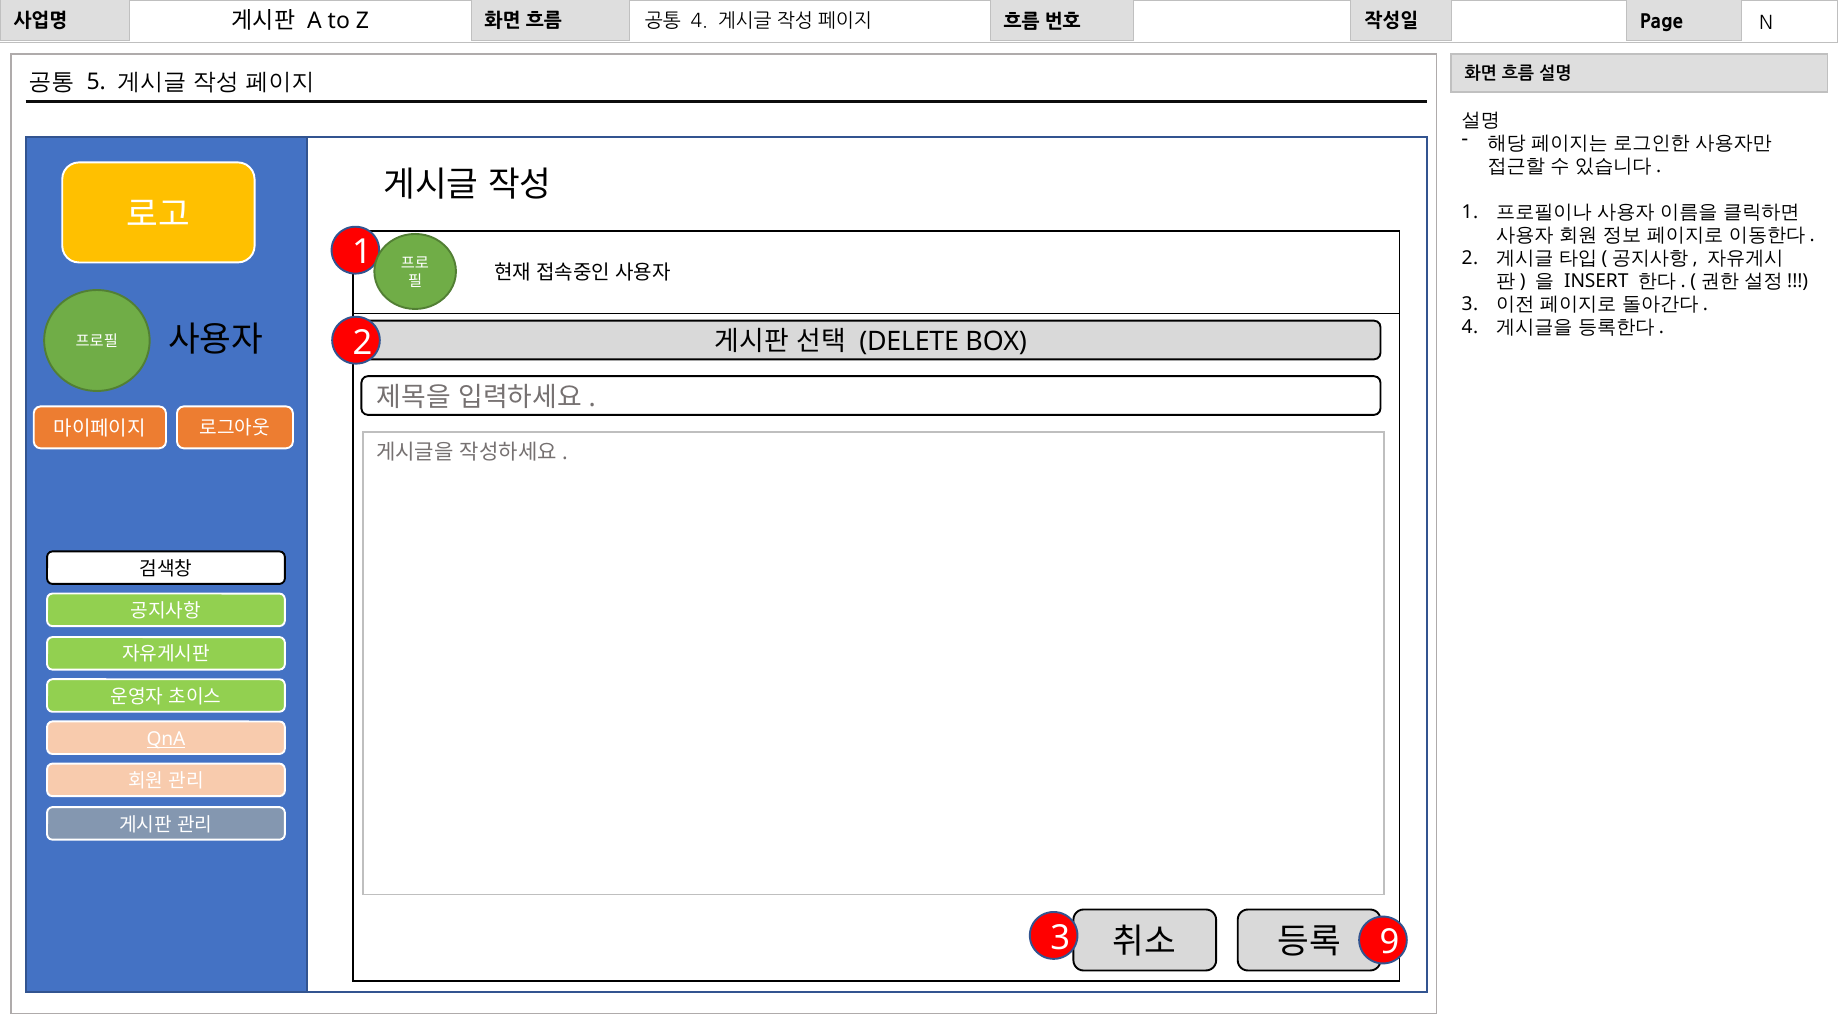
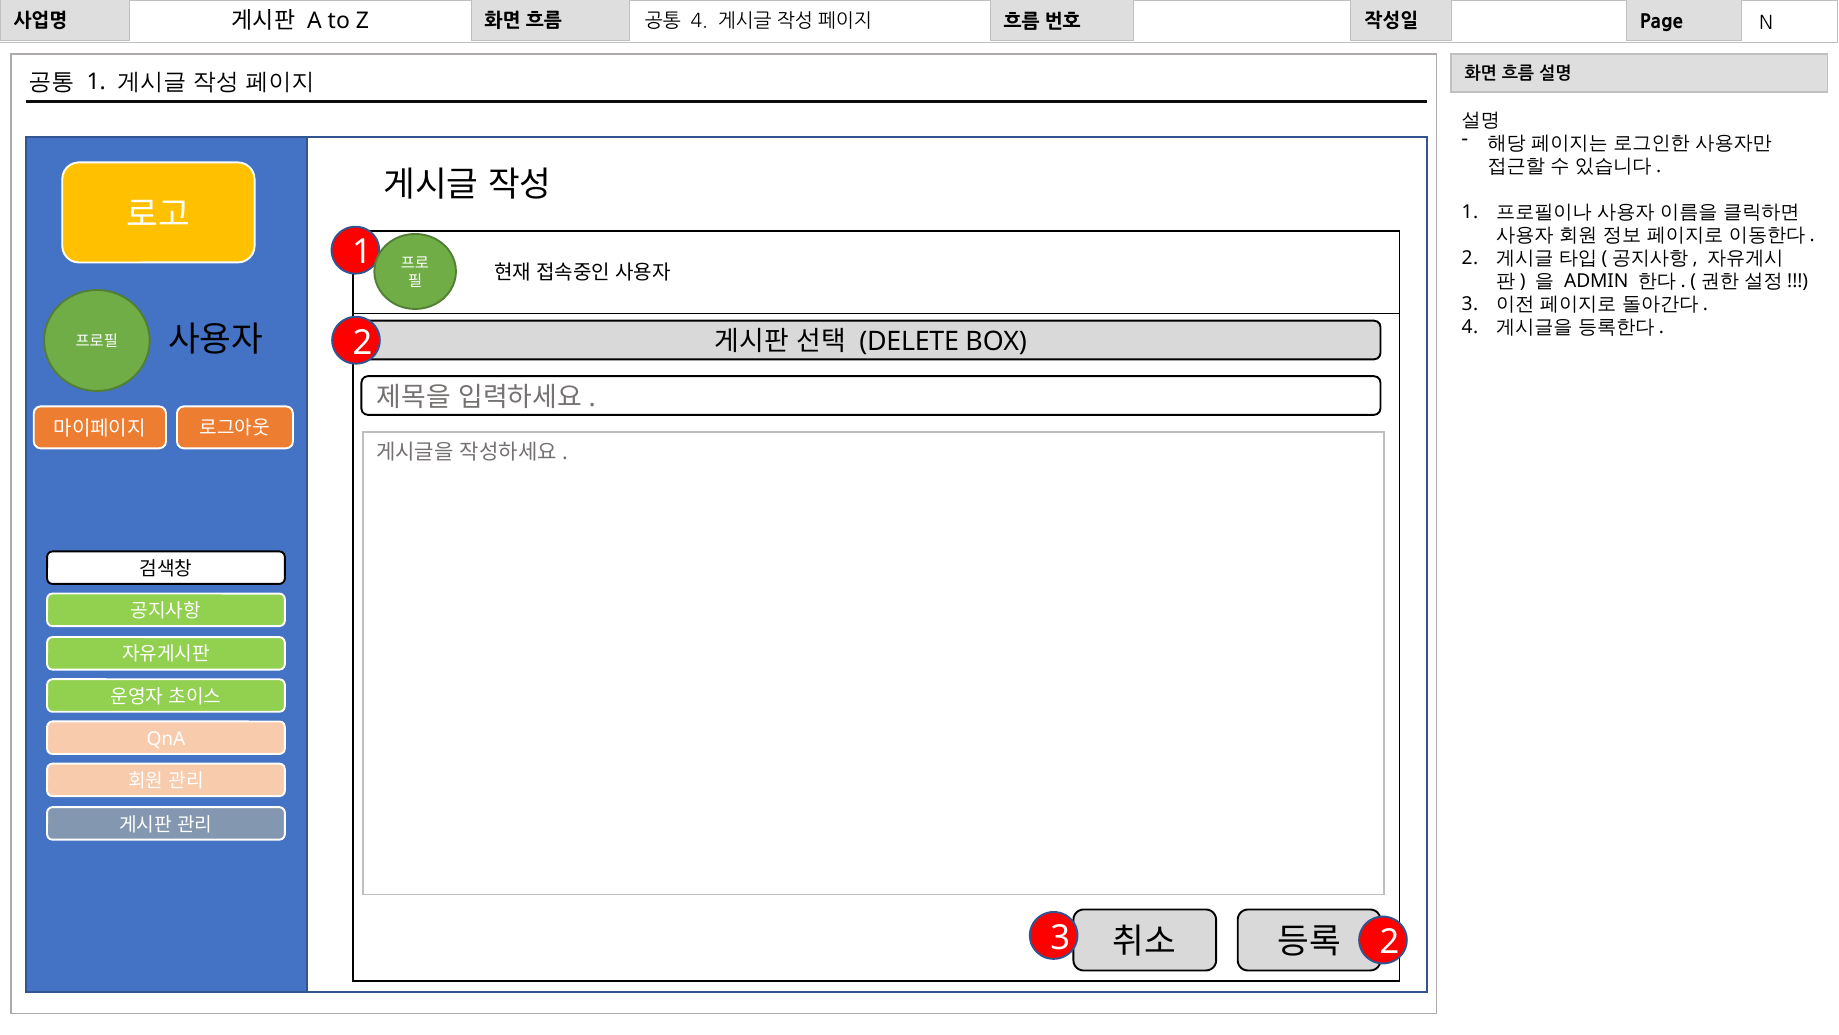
5: 5 -> 1 (96, 82)
INSERT: INSERT -> ADMIN (1596, 281)
QnA underline: present -> none (166, 739)
3 9: 9 -> 2 (1389, 942)
